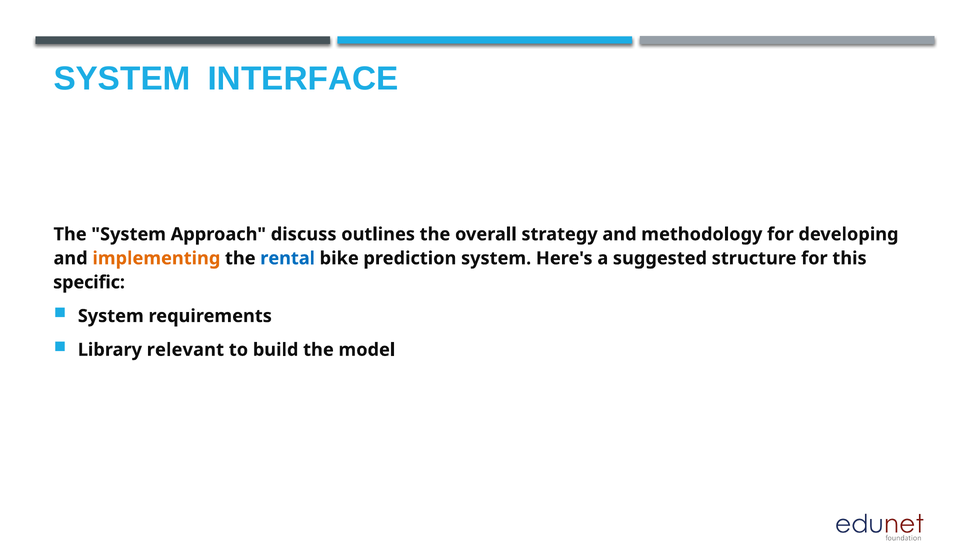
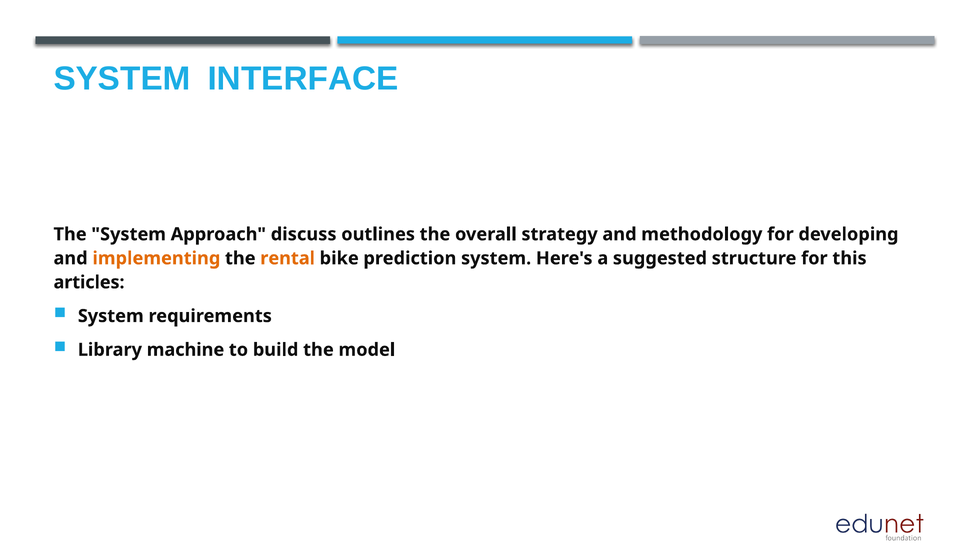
rental colour: blue -> orange (288, 258)
specific: specific -> articles (89, 282)
relevant: relevant -> machine (185, 350)
